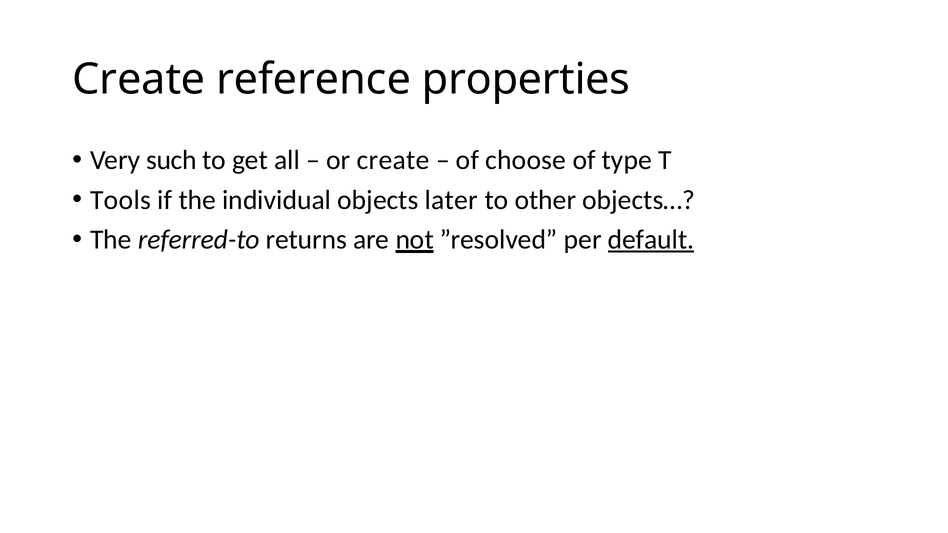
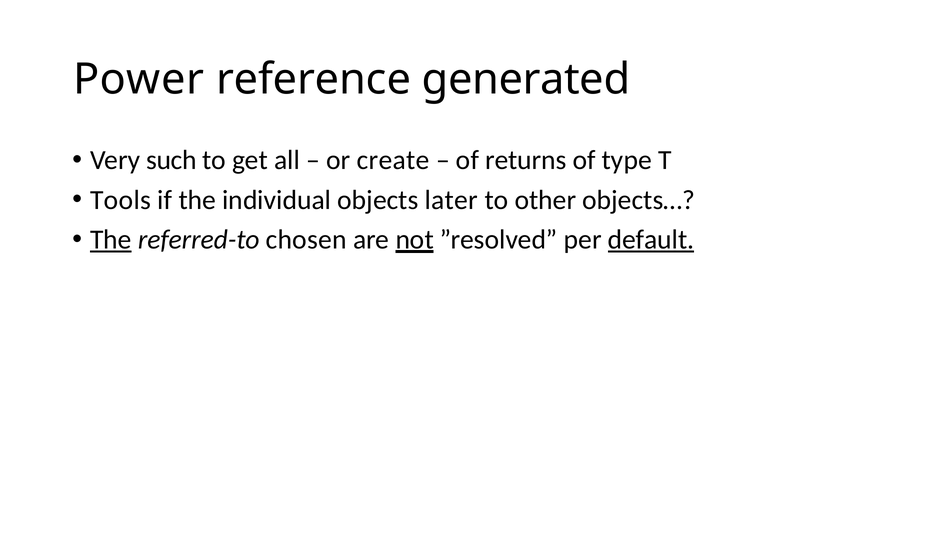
Create: Create -> Power (139, 80)
properties: properties -> generated (526, 80)
choose: choose -> returns (526, 160)
The underline: none -> present (111, 240)
returns: returns -> chosen (306, 240)
